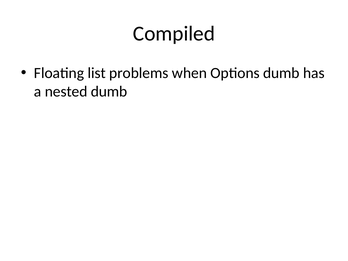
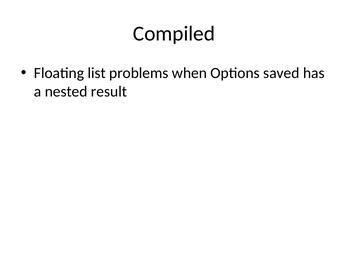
Options dumb: dumb -> saved (281, 73)
nested dumb: dumb -> result (109, 92)
